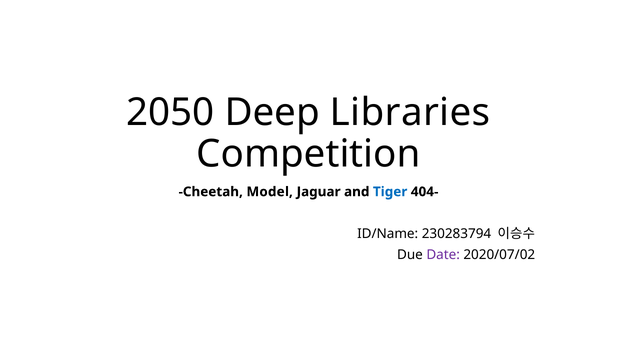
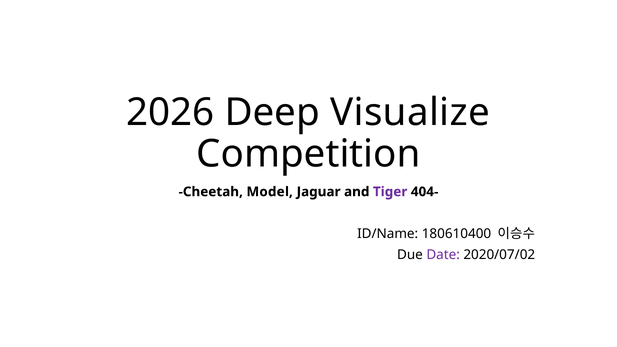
2050: 2050 -> 2026 (170, 113)
Libraries: Libraries -> Visualize (410, 113)
Tiger colour: blue -> purple (390, 192)
230283794: 230283794 -> 180610400 (456, 234)
